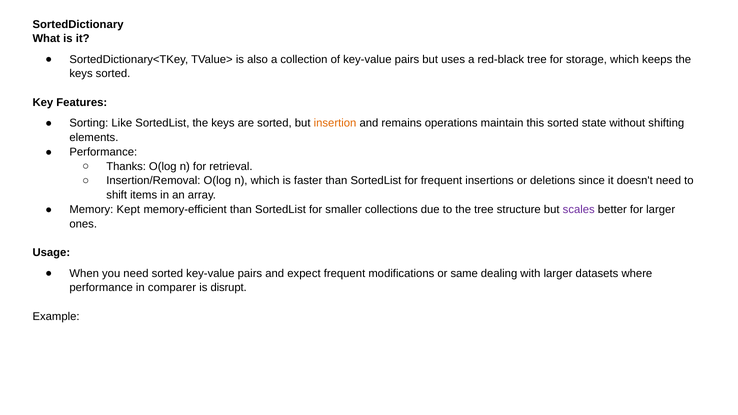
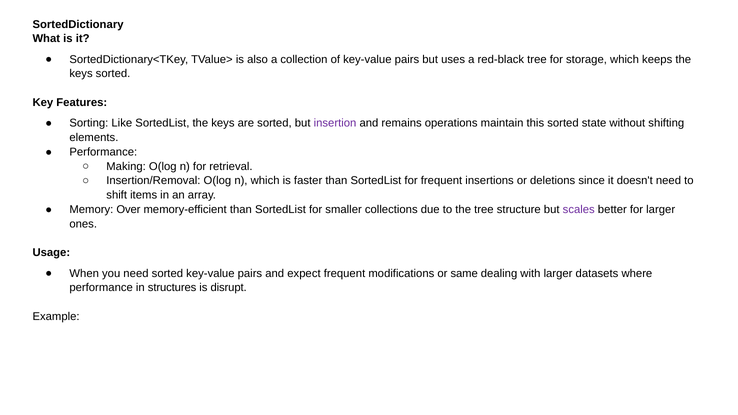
insertion colour: orange -> purple (335, 123)
Thanks: Thanks -> Making (126, 166)
Kept: Kept -> Over (128, 210)
comparer: comparer -> structures (172, 288)
